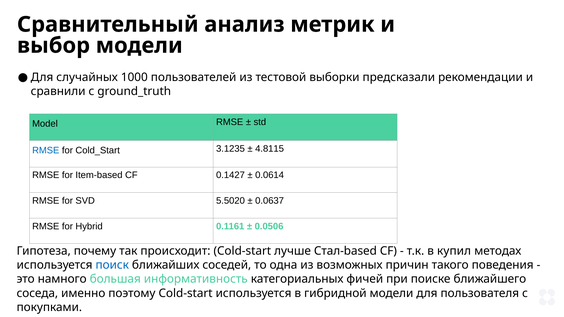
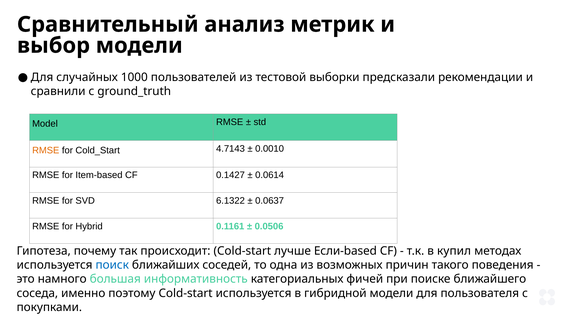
RMSE colour: blue -> orange (46, 150)
3.1235: 3.1235 -> 4.7143 (230, 149)
4.8115: 4.8115 -> 0.0010 (270, 149)
5.5020: 5.5020 -> 6.1322 (230, 201)
Стал-based: Стал-based -> Если-based (345, 251)
